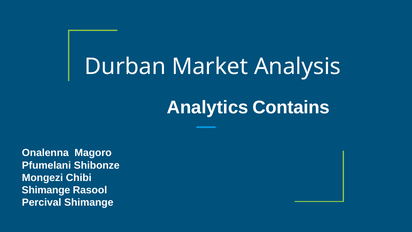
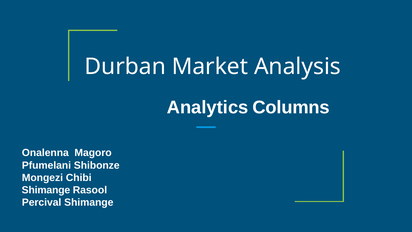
Contains: Contains -> Columns (291, 107)
